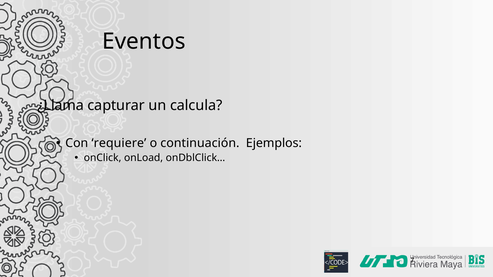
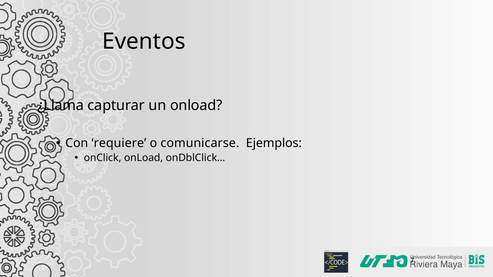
un calcula: calcula -> onload (196, 106)
continuación: continuación -> comunicarse (200, 143)
